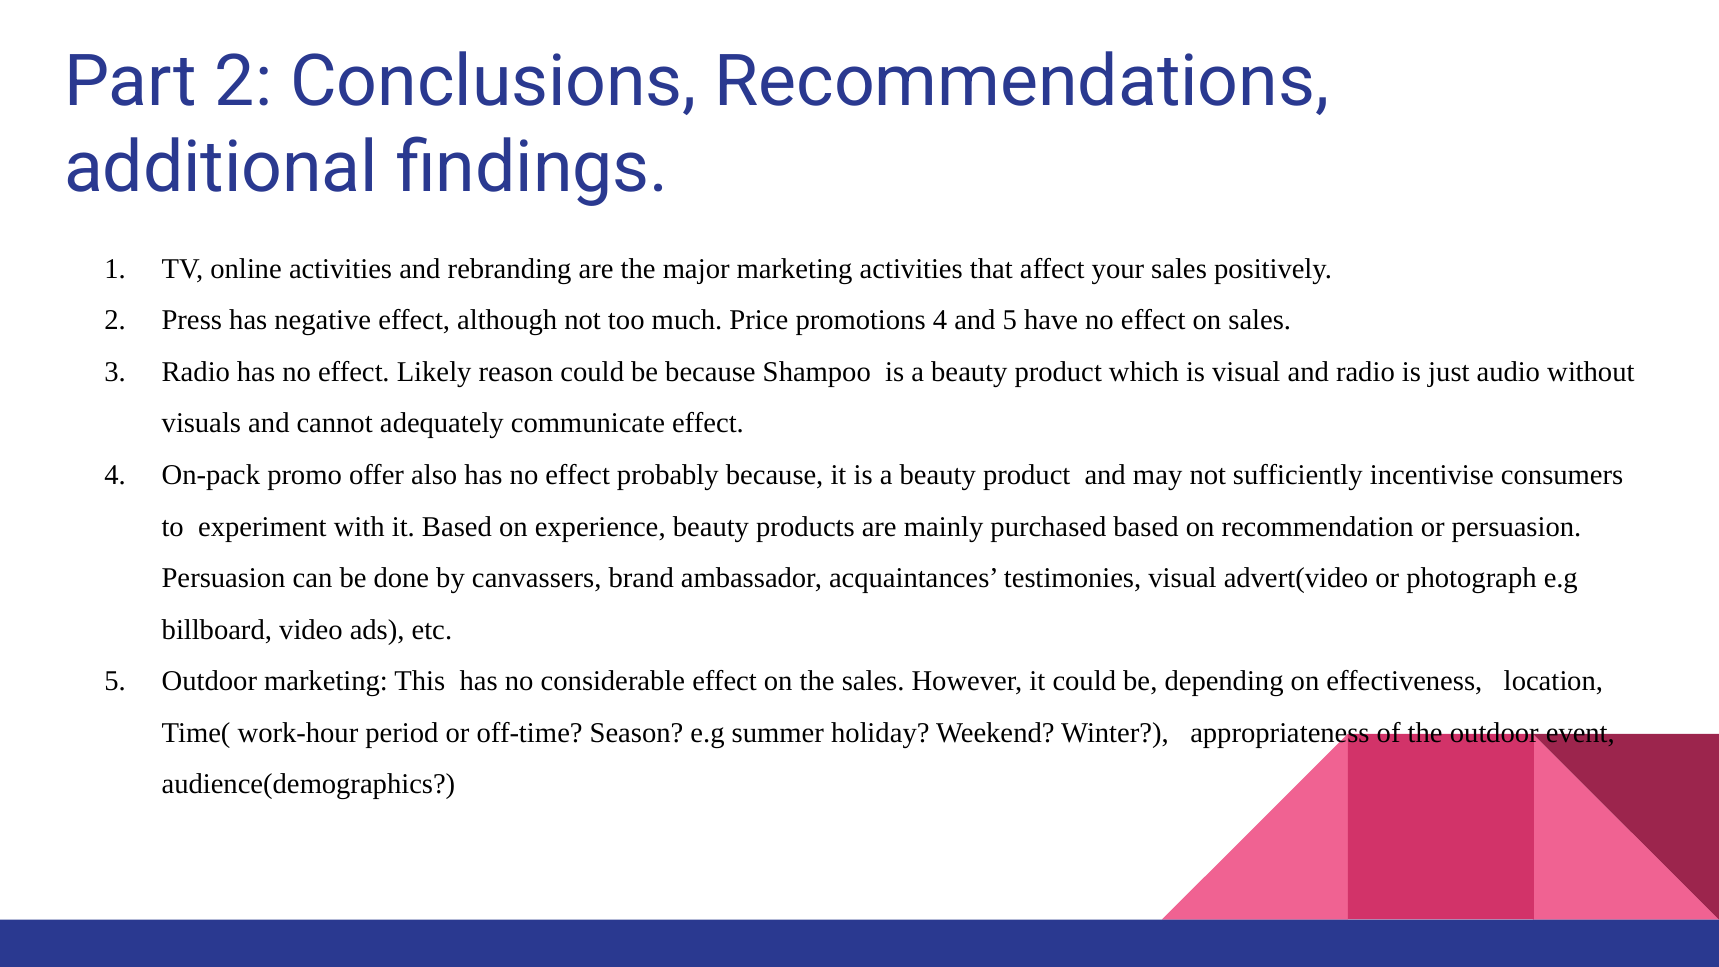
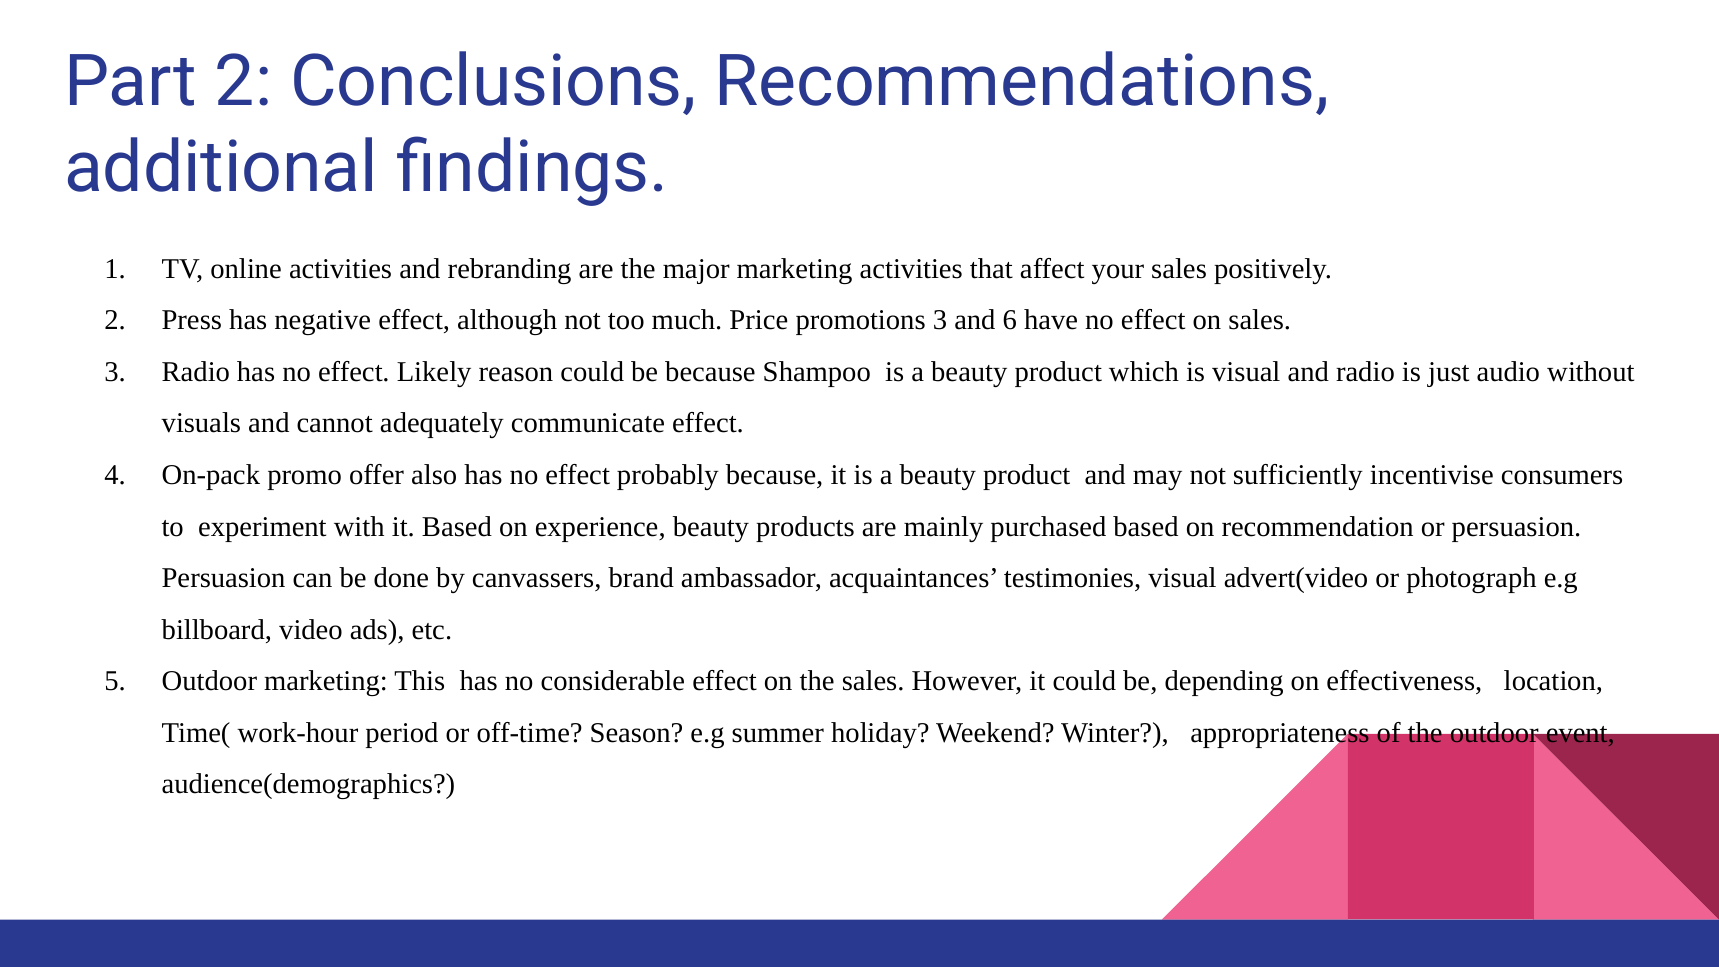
promotions 4: 4 -> 3 (940, 320)
and 5: 5 -> 6 (1010, 320)
